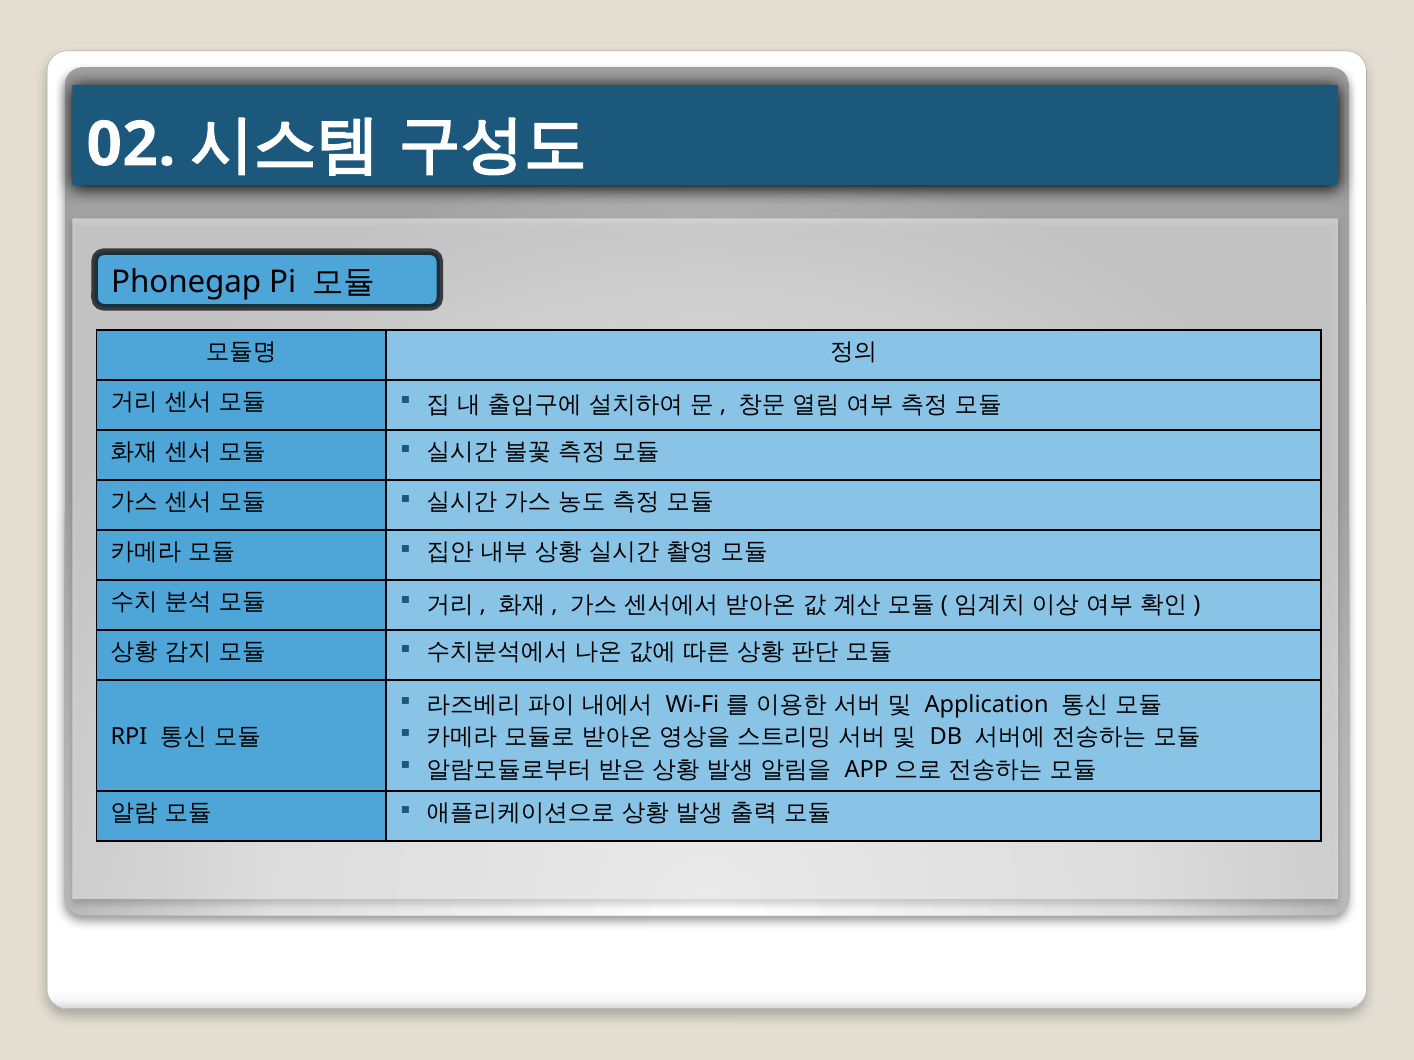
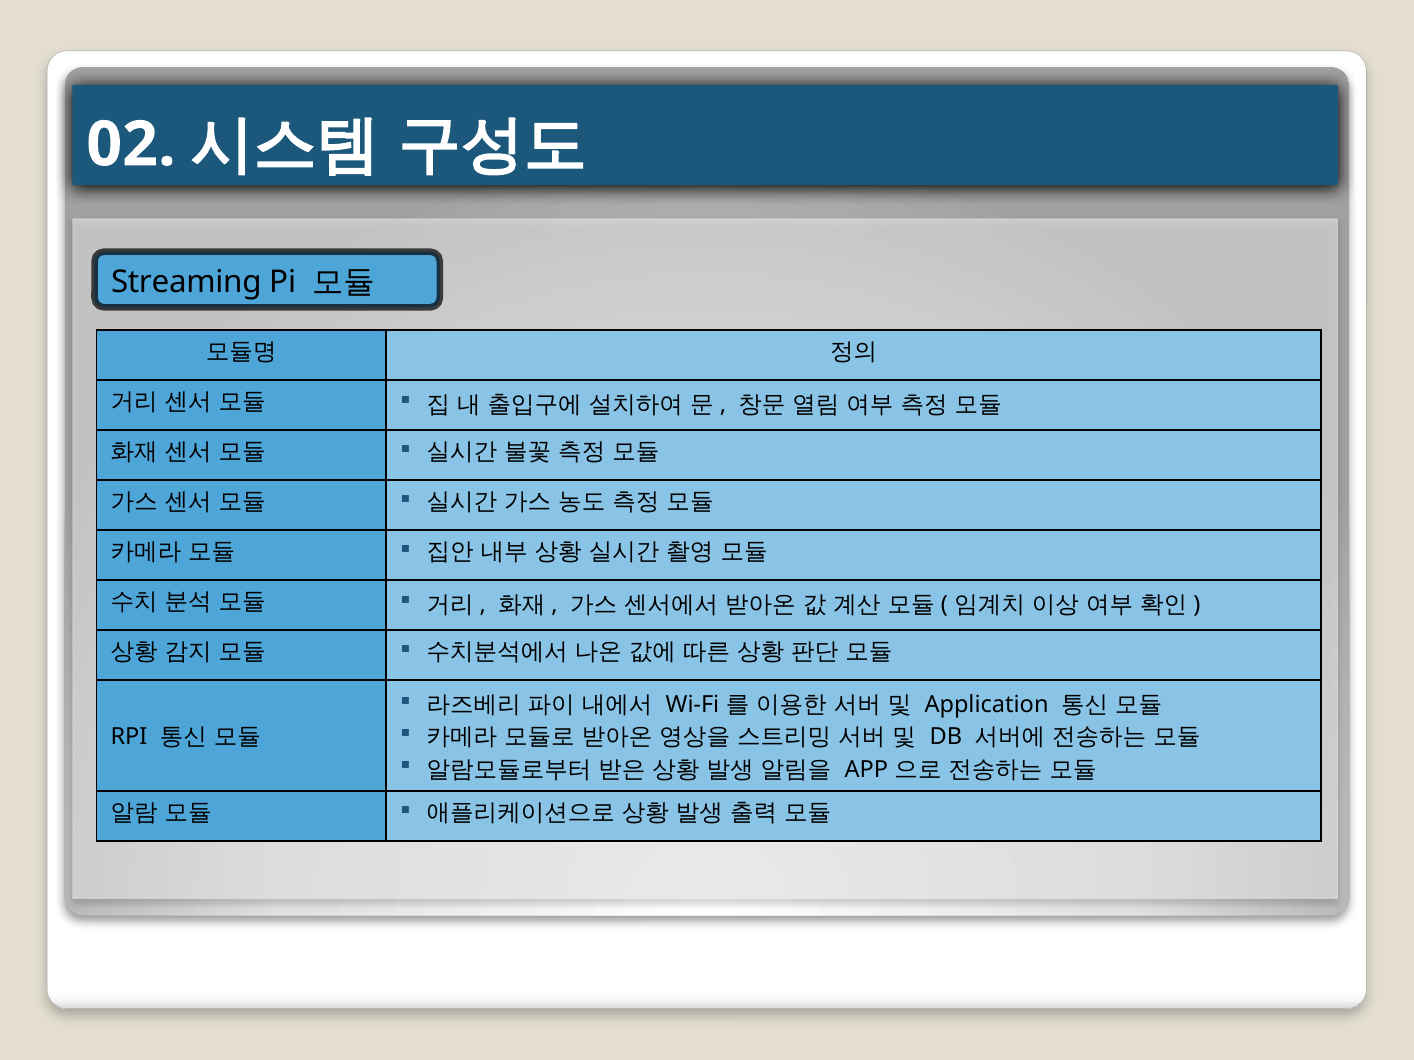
Phonegap: Phonegap -> Streaming (186, 282)
